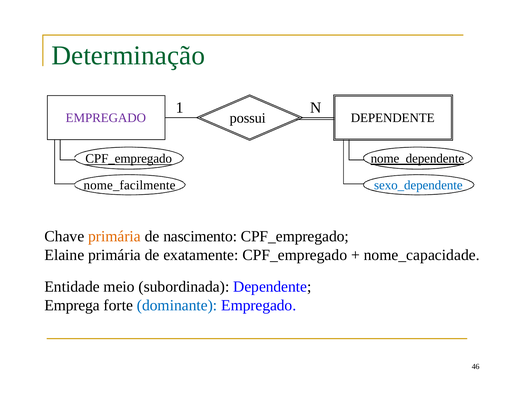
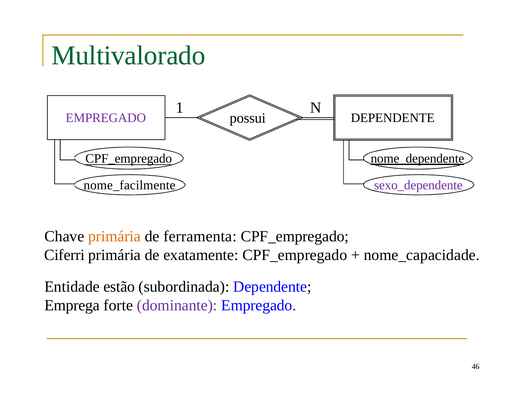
Determinação: Determinação -> Multivalorado (128, 55)
sexo_dependente colour: blue -> purple (418, 185)
nascimento: nascimento -> ferramenta (200, 237)
Elaine: Elaine -> Ciferri (65, 255)
meio: meio -> estão (119, 287)
dominante colour: blue -> purple (177, 306)
